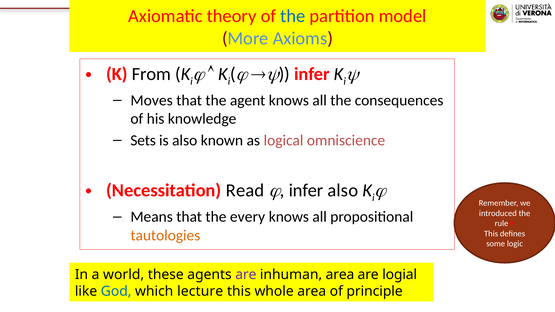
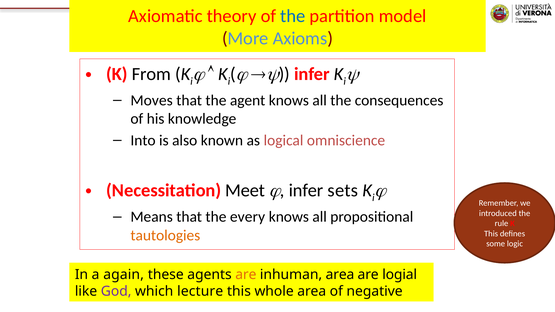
Sets: Sets -> Into (143, 141)
Read: Read -> Meet (245, 191)
infer also: also -> sets (343, 191)
world: world -> again (124, 275)
are colour: purple -> orange (246, 275)
God colour: blue -> purple (116, 292)
principle: principle -> negative (375, 292)
